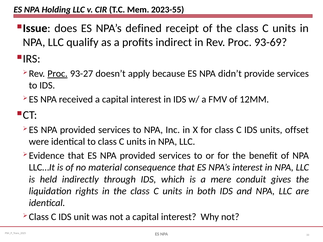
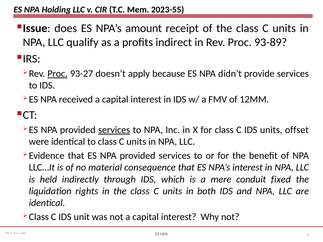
defined: defined -> amount (144, 28)
93-69: 93-69 -> 93-89 (271, 42)
services underline: none -> present (114, 130)
gives: gives -> fixed (281, 180)
